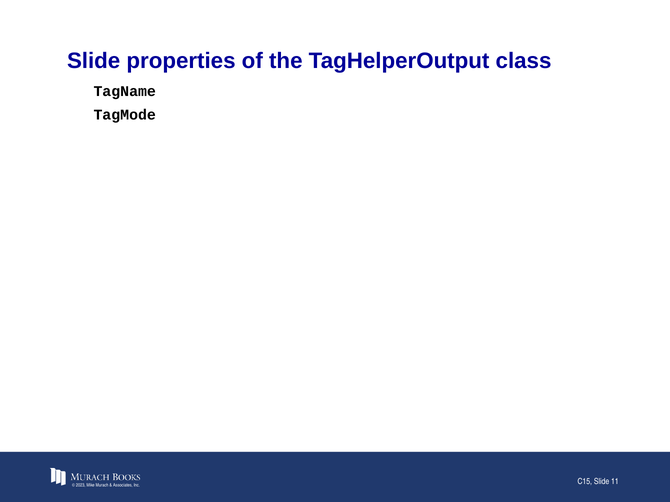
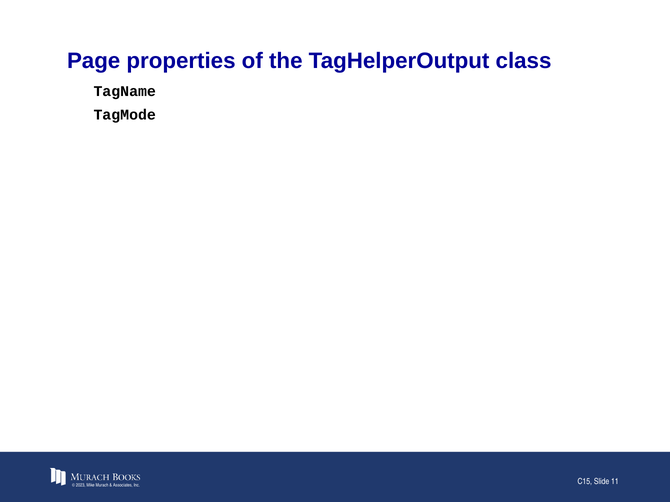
Slide: Slide -> Page (94, 61)
